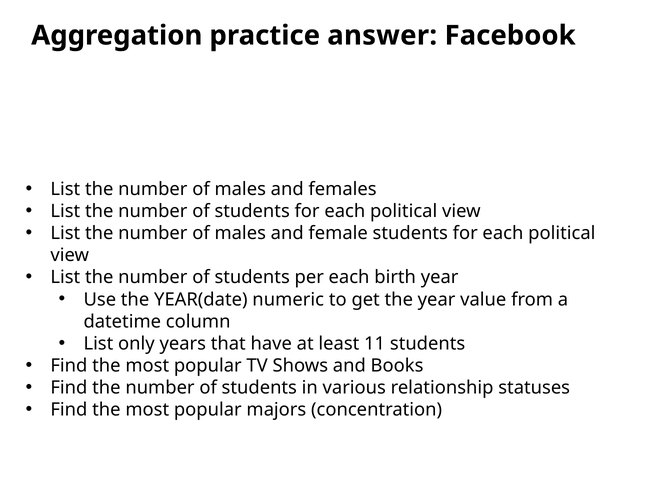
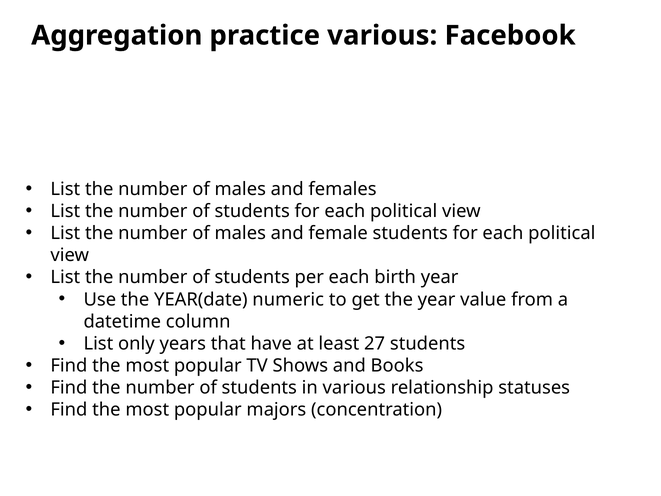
practice answer: answer -> various (382, 35)
11: 11 -> 27 (375, 343)
